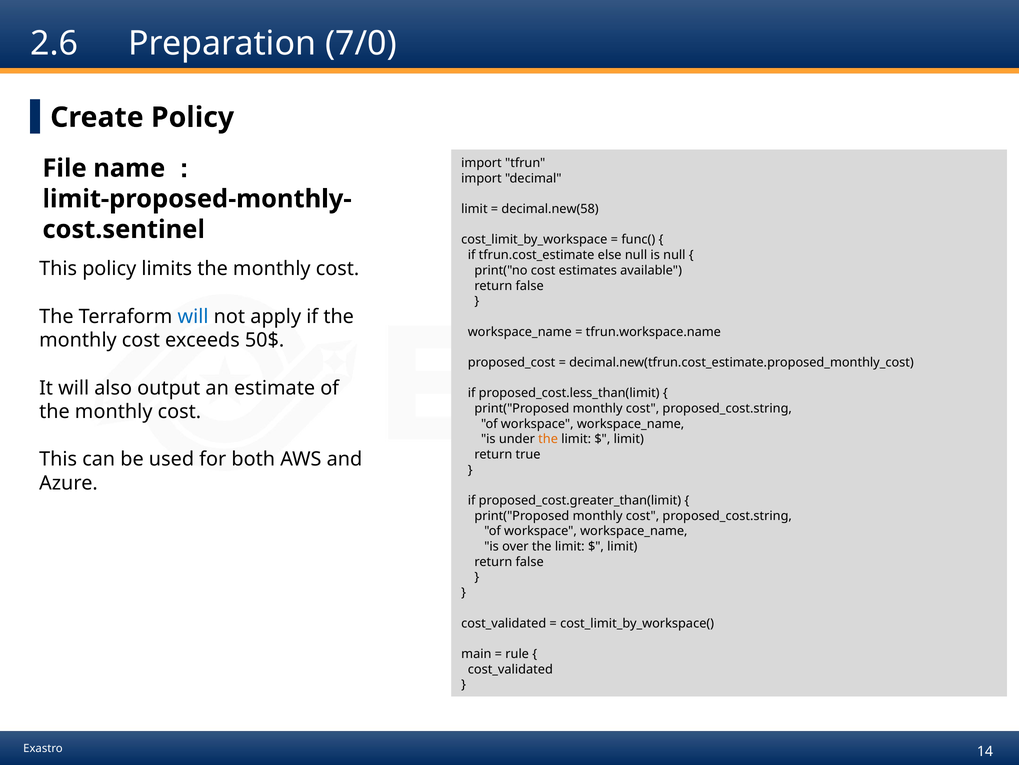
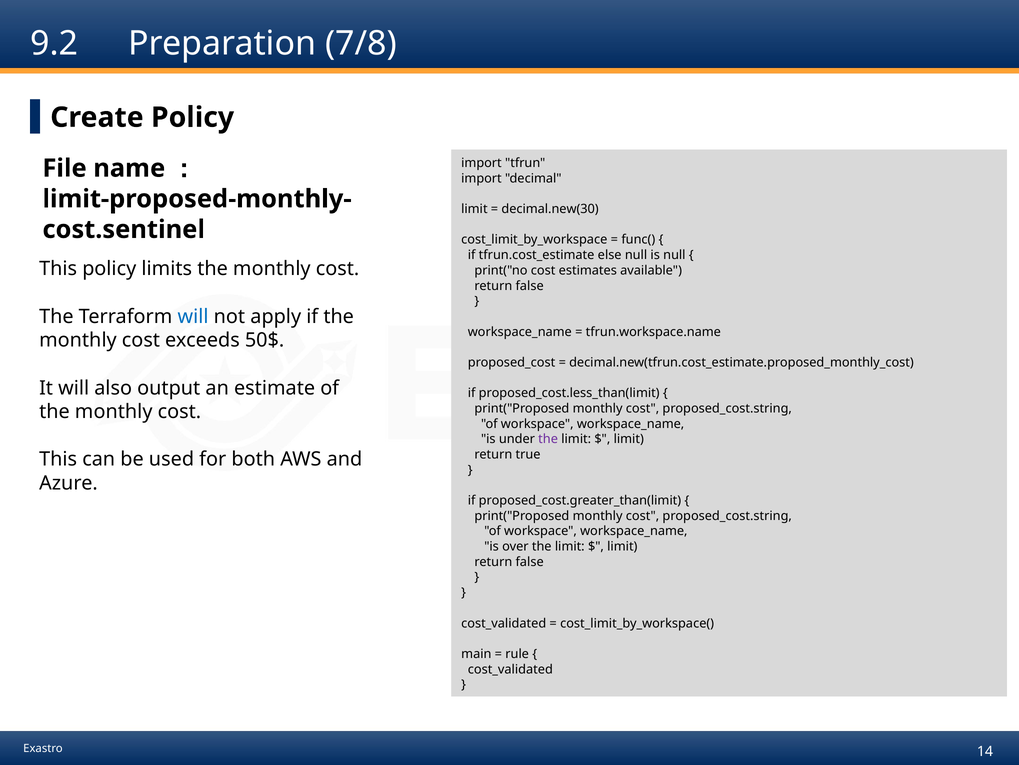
2.6: 2.6 -> 9.2 (54, 43)
7/0: 7/0 -> 7/8 (361, 43)
decimal.new(58: decimal.new(58 -> decimal.new(30 (550, 209)
the colour: orange -> purple (548, 439)
